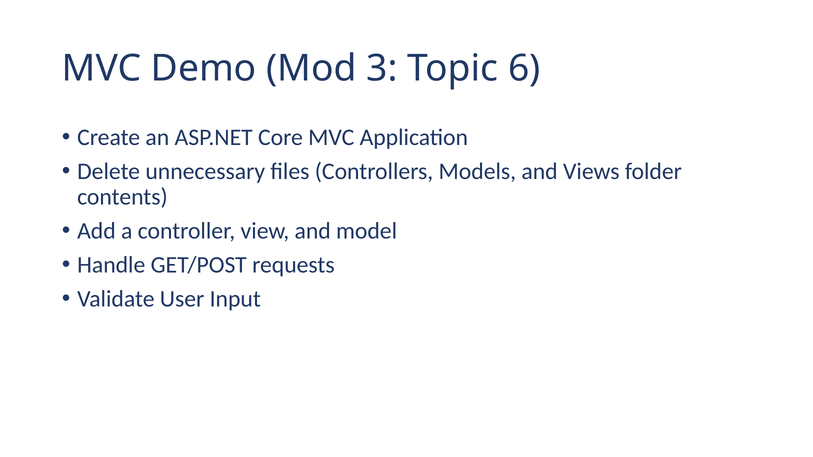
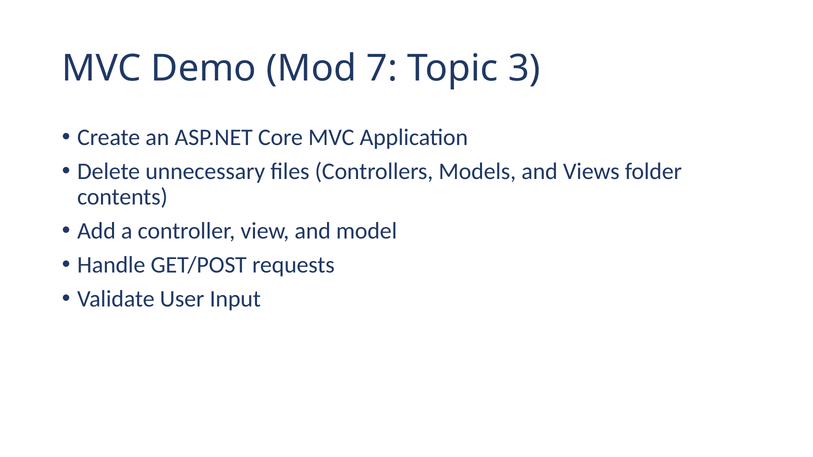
3: 3 -> 7 (382, 68)
6: 6 -> 3 (524, 68)
